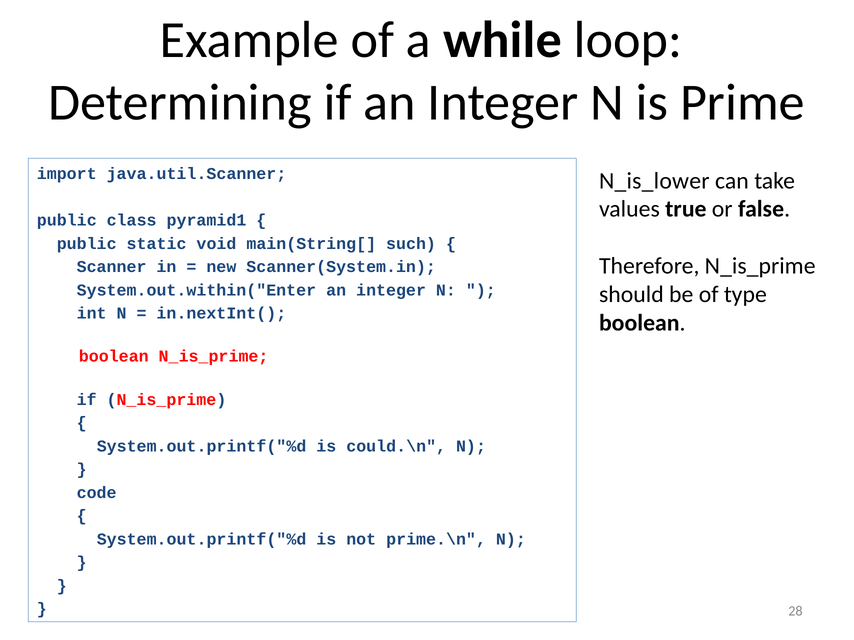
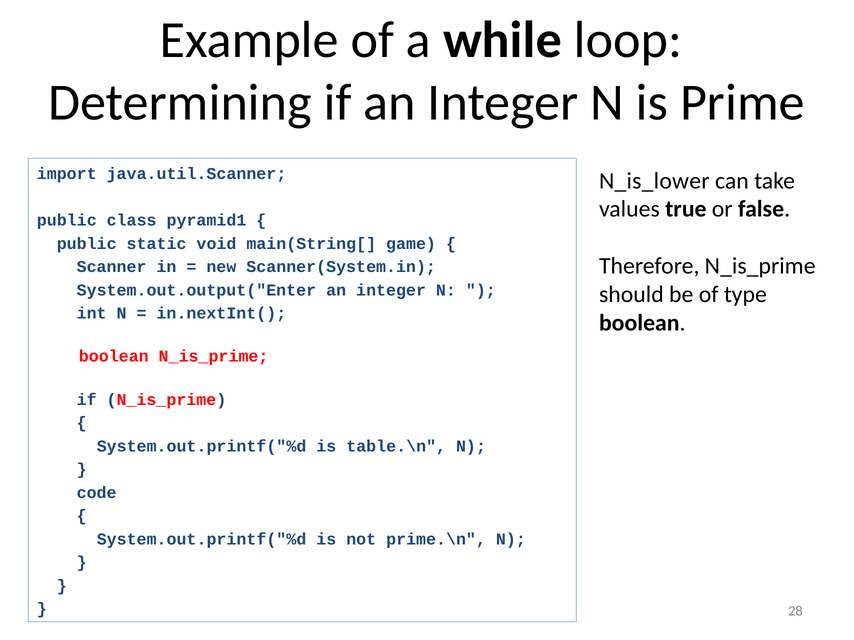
such: such -> game (411, 244)
System.out.within("Enter: System.out.within("Enter -> System.out.output("Enter (196, 290)
could.\n: could.\n -> table.\n (396, 446)
